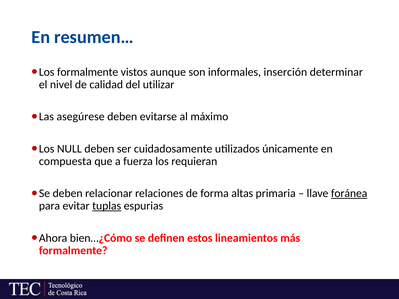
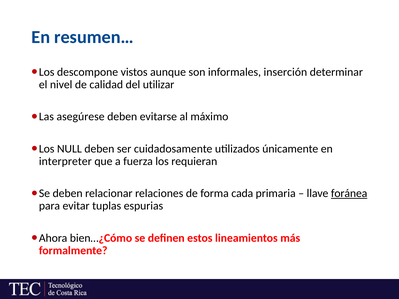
Los formalmente: formalmente -> descompone (88, 72)
compuesta: compuesta -> interpreter (65, 161)
altas: altas -> cada (242, 194)
tuplas underline: present -> none (107, 206)
